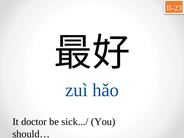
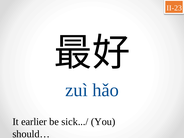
doctor: doctor -> earlier (34, 122)
